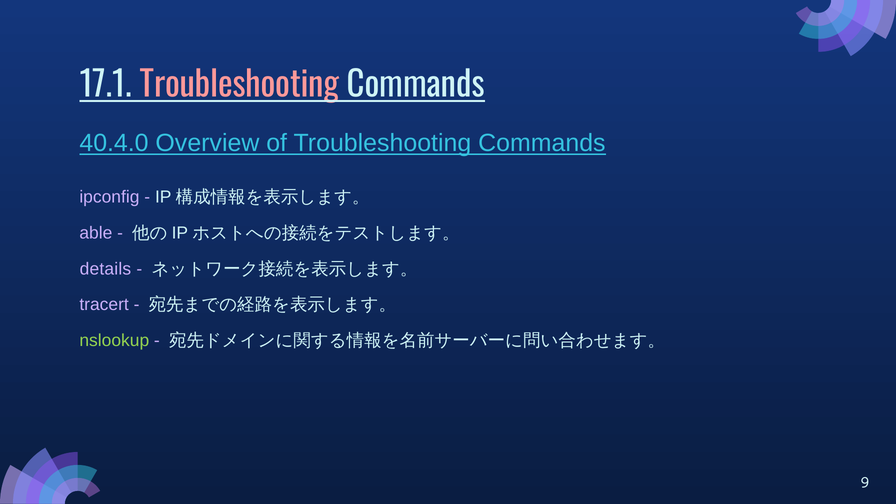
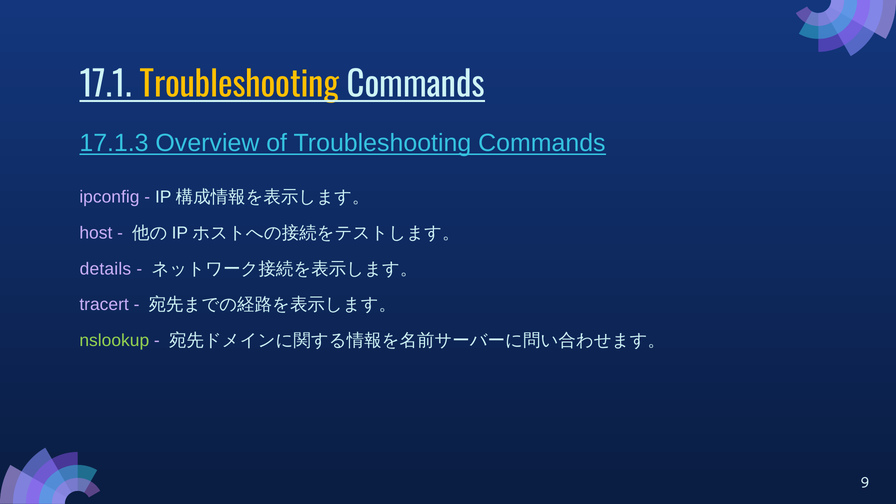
Troubleshooting colour: pink -> yellow (239, 85)
40.4.0: 40.4.0 -> 17.1.3 (114, 143)
able: able -> host (96, 233)
